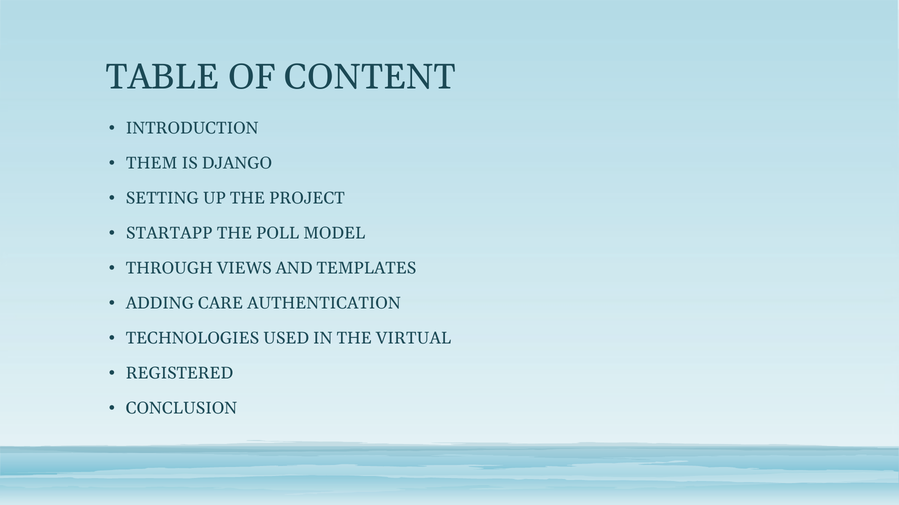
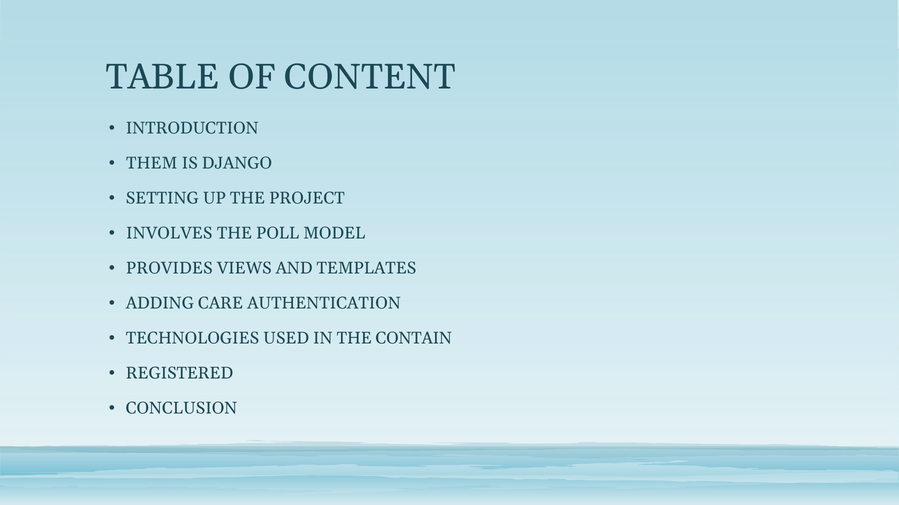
STARTAPP: STARTAPP -> INVOLVES (169, 234)
THROUGH: THROUGH -> PROVIDES (169, 269)
VIRTUAL: VIRTUAL -> CONTAIN (414, 339)
